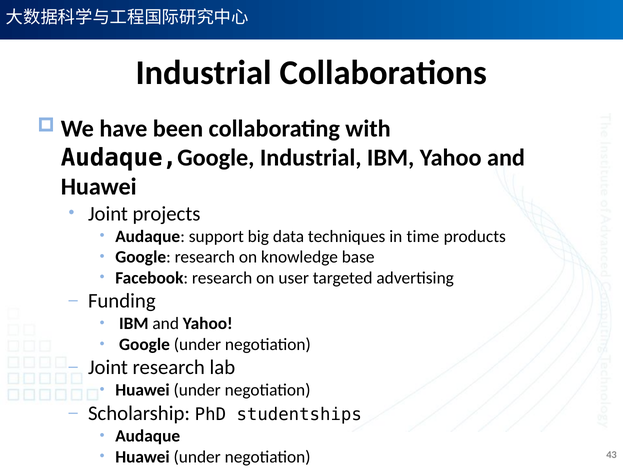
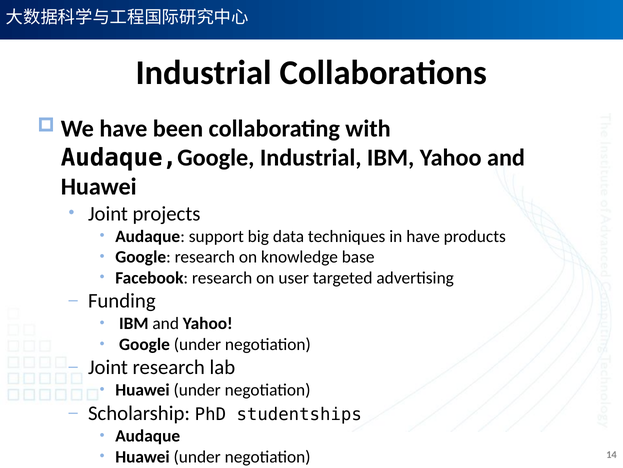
in time: time -> have (423, 236)
43: 43 -> 14 (612, 454)
